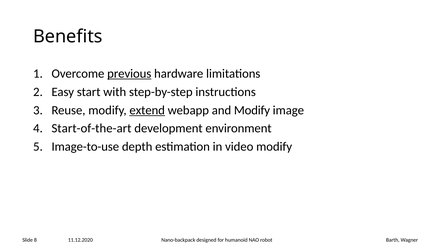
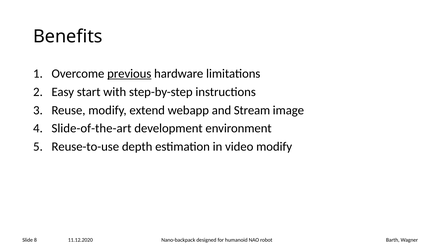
extend underline: present -> none (147, 110)
and Modify: Modify -> Stream (252, 110)
Start-of-the-art: Start-of-the-art -> Slide-of-the-art (91, 128)
Image-to-use: Image-to-use -> Reuse-to-use (85, 147)
